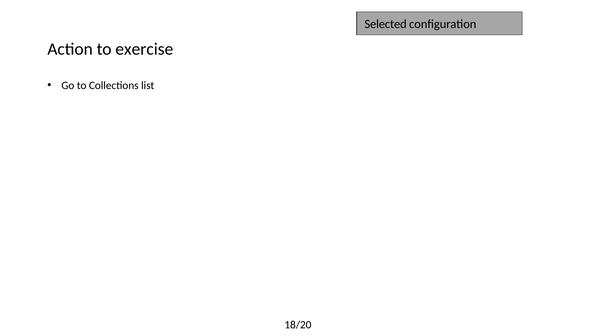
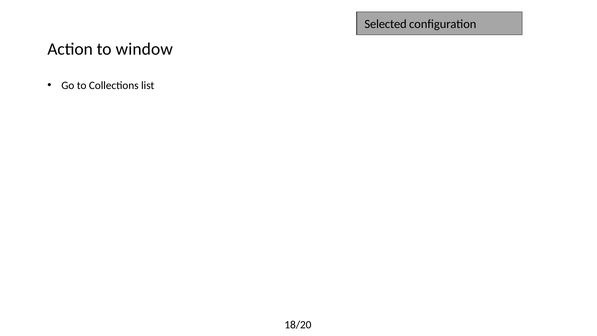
exercise: exercise -> window (144, 49)
